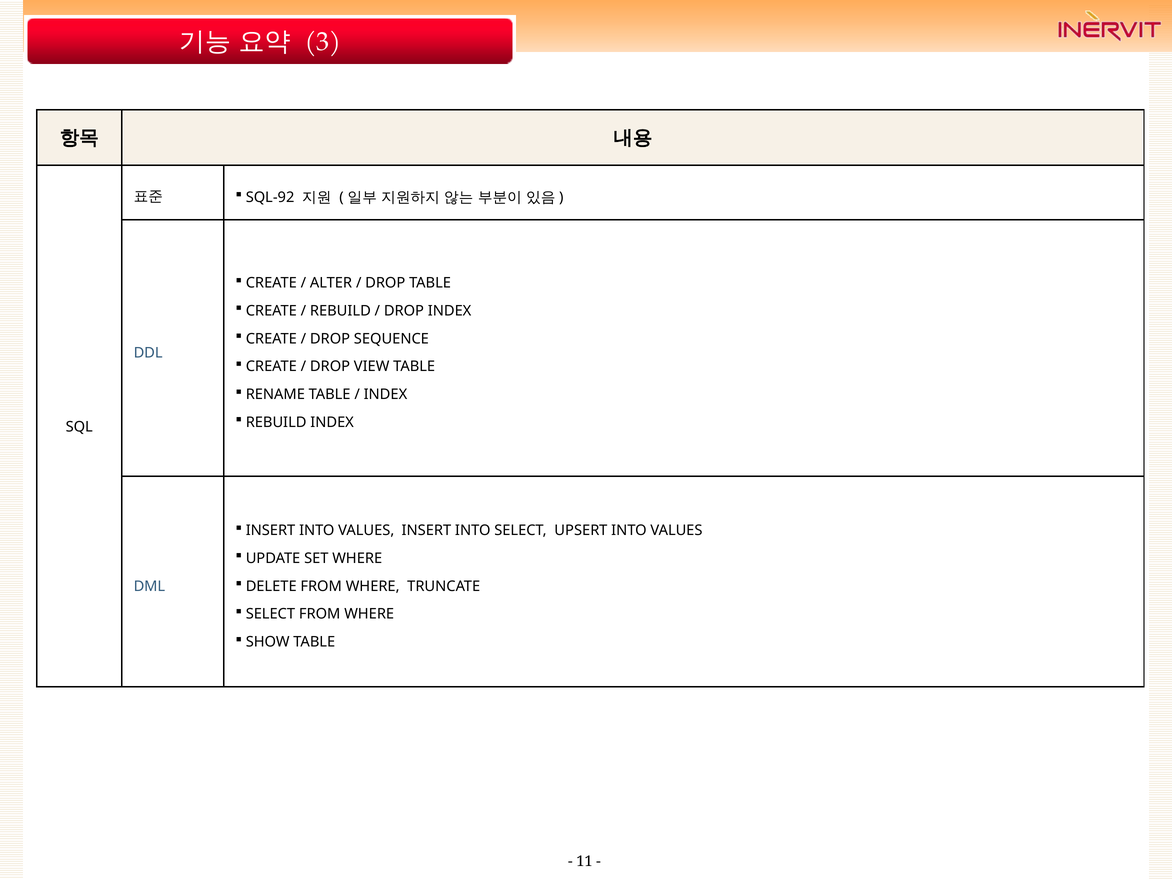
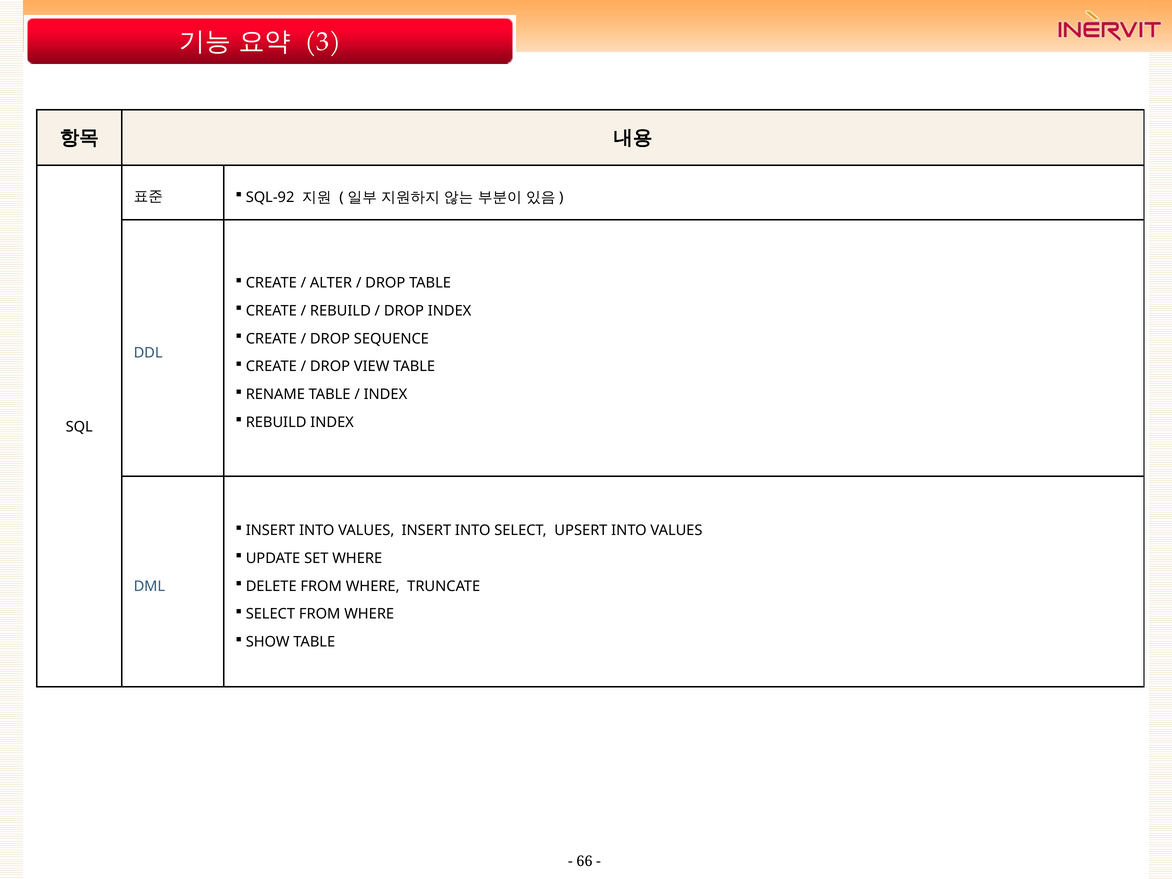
11: 11 -> 66 (584, 861)
